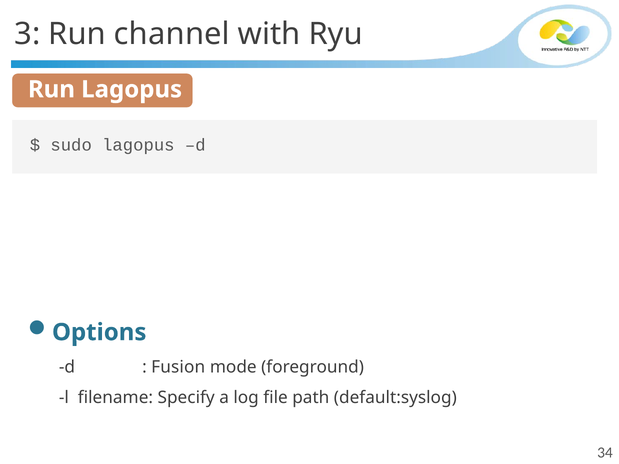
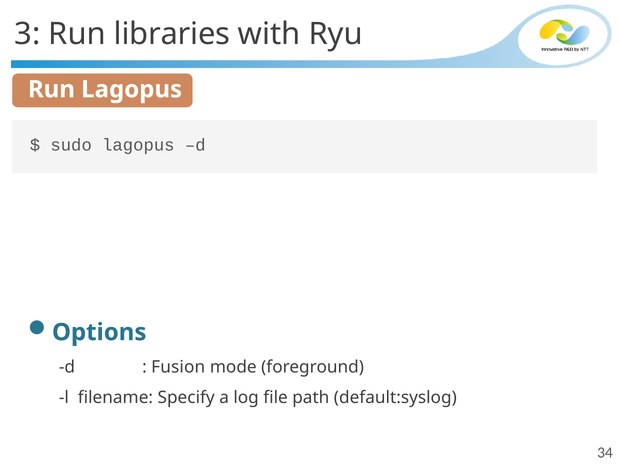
channel: channel -> libraries (172, 34)
